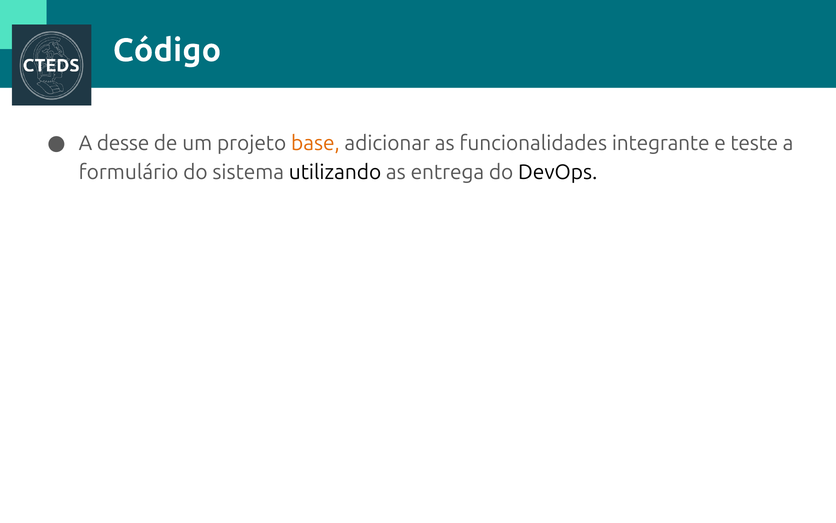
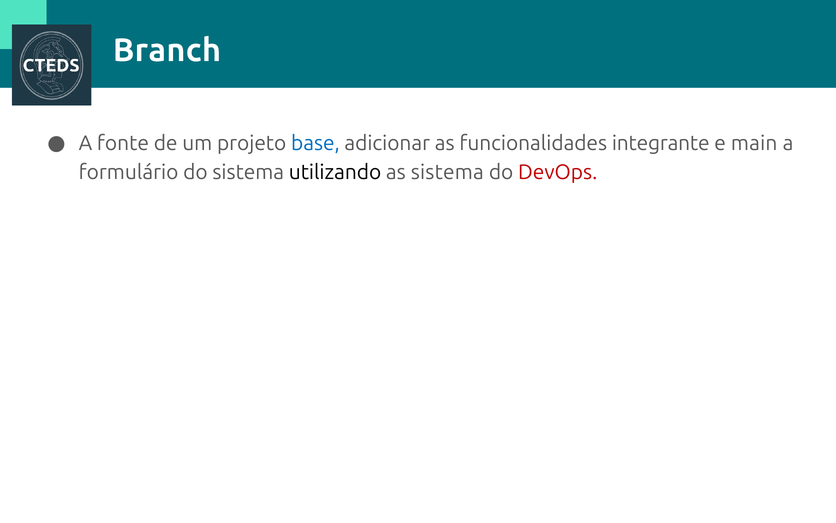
Código: Código -> Branch (167, 50)
desse: desse -> fonte (123, 143)
base colour: orange -> blue (315, 143)
teste: teste -> main (754, 143)
as entrega: entrega -> sistema (447, 172)
DevOps colour: black -> red (558, 172)
